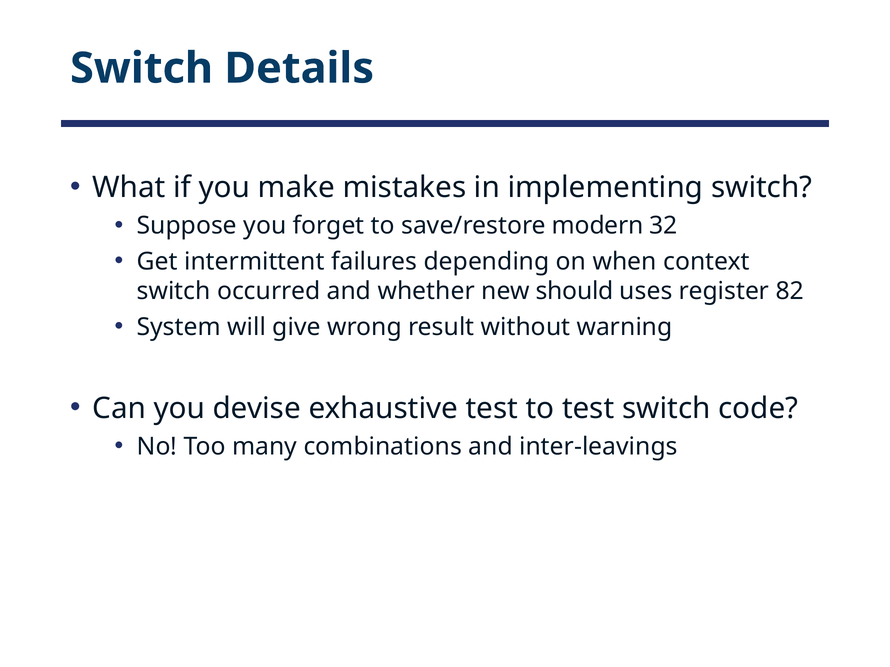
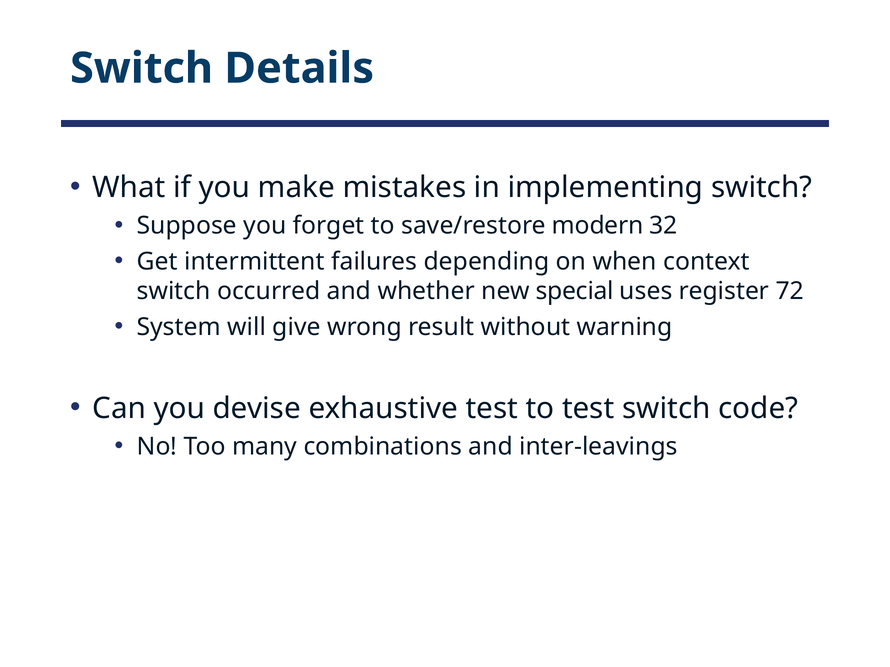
should: should -> special (575, 291)
82: 82 -> 72 (790, 291)
